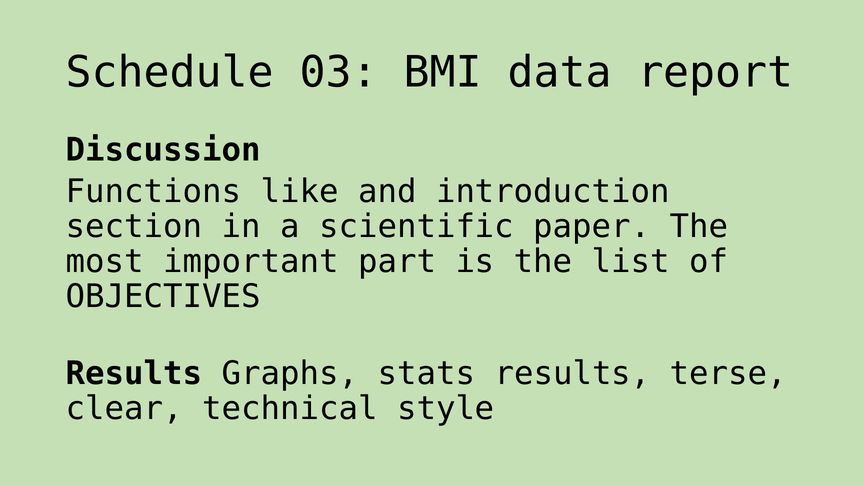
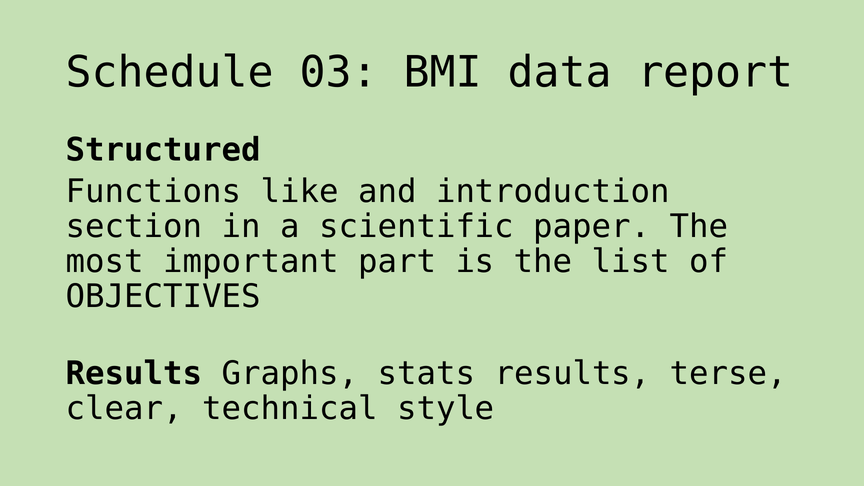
Discussion: Discussion -> Structured (163, 150)
